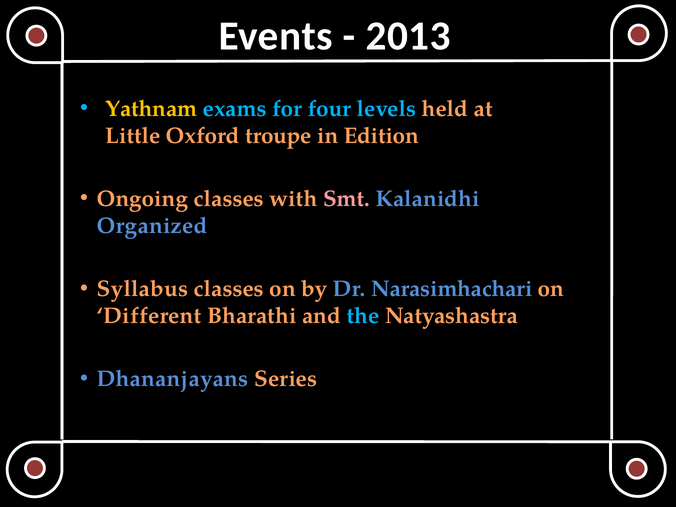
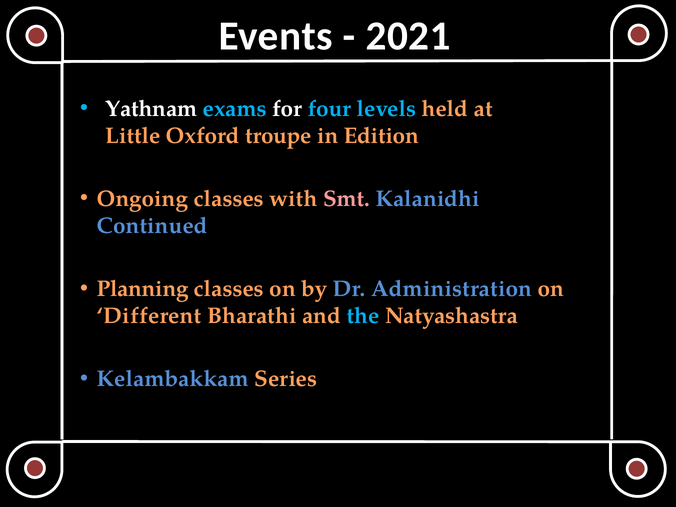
2013: 2013 -> 2021 (408, 36)
Yathnam colour: yellow -> white (151, 109)
for colour: light blue -> white (287, 109)
Organized: Organized -> Continued (152, 226)
Syllabus: Syllabus -> Planning (143, 289)
Narasimhachari: Narasimhachari -> Administration (452, 289)
Dhananjayans: Dhananjayans -> Kelambakkam (173, 379)
